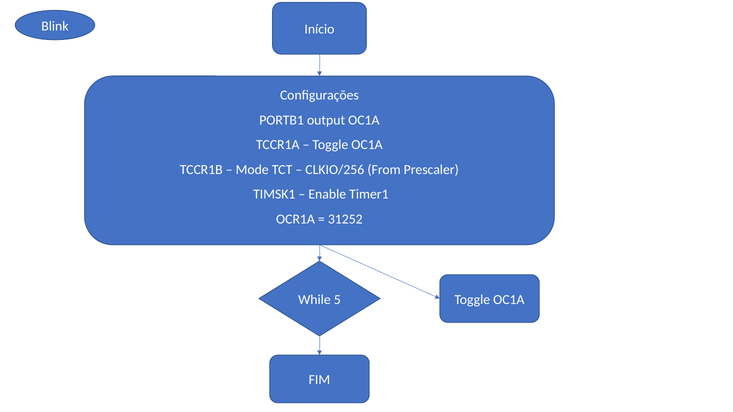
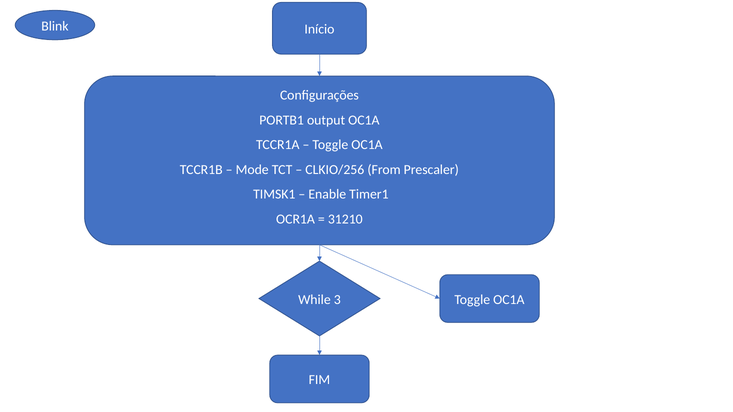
31252: 31252 -> 31210 (345, 219)
5: 5 -> 3 (337, 300)
